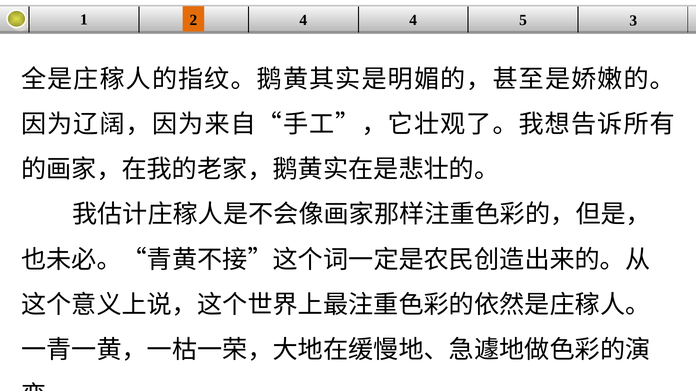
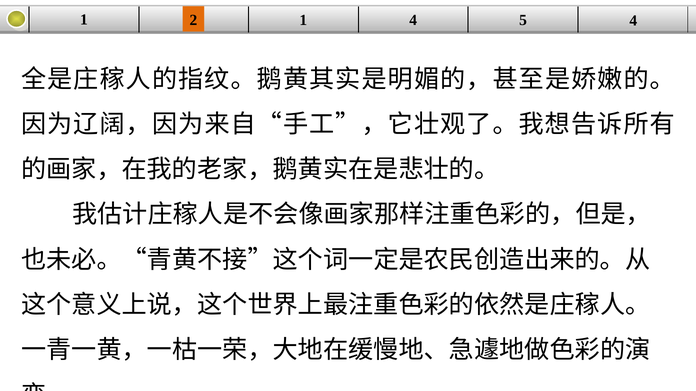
2 4: 4 -> 1 (303, 20)
5 3: 3 -> 4 (633, 20)
